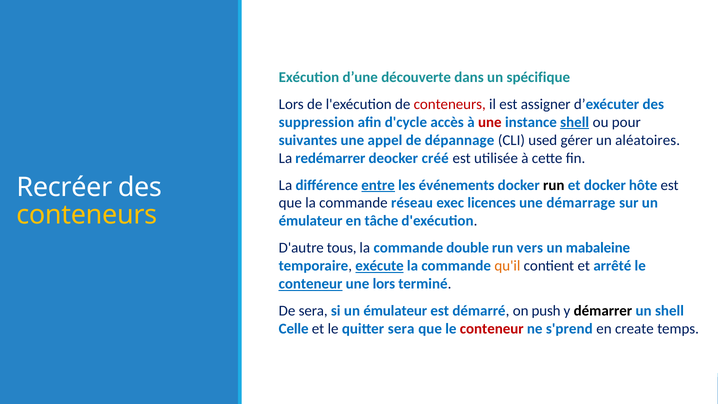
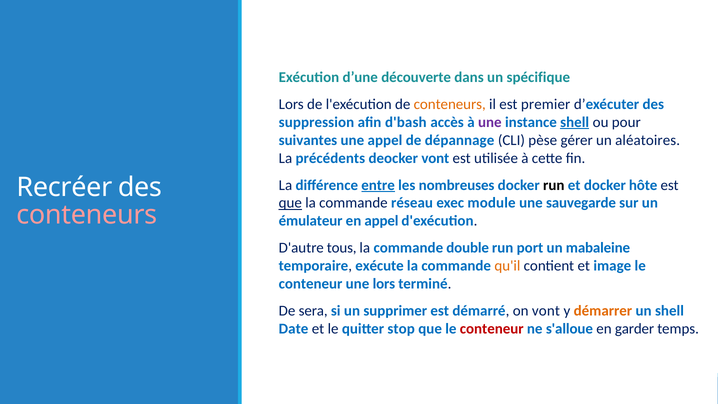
conteneurs colour: red -> orange (450, 104)
assigner: assigner -> premier (546, 104)
d'cycle: d'cycle -> d'bash (406, 122)
une colour: red -> purple (490, 122)
used: used -> pèse (543, 140)
redémarrer: redémarrer -> précédents (330, 158)
deocker créé: créé -> vont (435, 158)
événements: événements -> nombreuses (457, 185)
que underline: none -> present (290, 203)
licences: licences -> module (492, 203)
démarrage: démarrage -> sauvegarde (581, 203)
conteneurs colour: yellow -> pink (87, 215)
en tâche: tâche -> appel (381, 221)
vers: vers -> port (530, 248)
exécute underline: present -> none (380, 266)
arrêté: arrêté -> image (612, 266)
conteneur underline: present -> none (311, 284)
si un émulateur: émulateur -> supprimer (395, 311)
on push: push -> vont (546, 311)
démarrer colour: black -> orange (603, 311)
Celle: Celle -> Date (294, 329)
quitter sera: sera -> stop (401, 329)
s'prend: s'prend -> s'alloue (569, 329)
create: create -> garder (635, 329)
